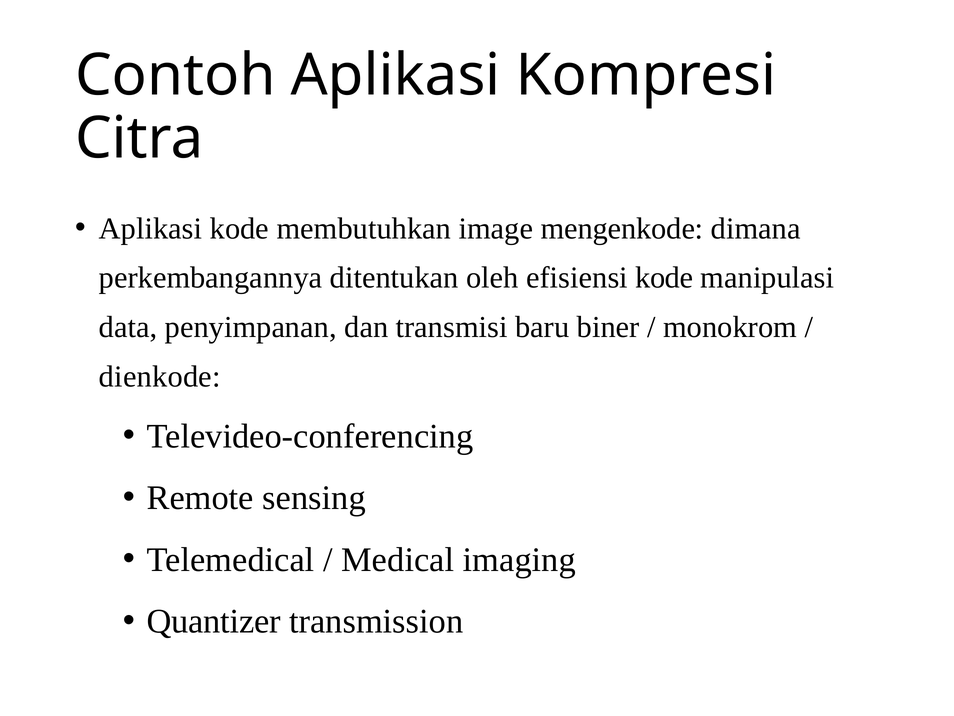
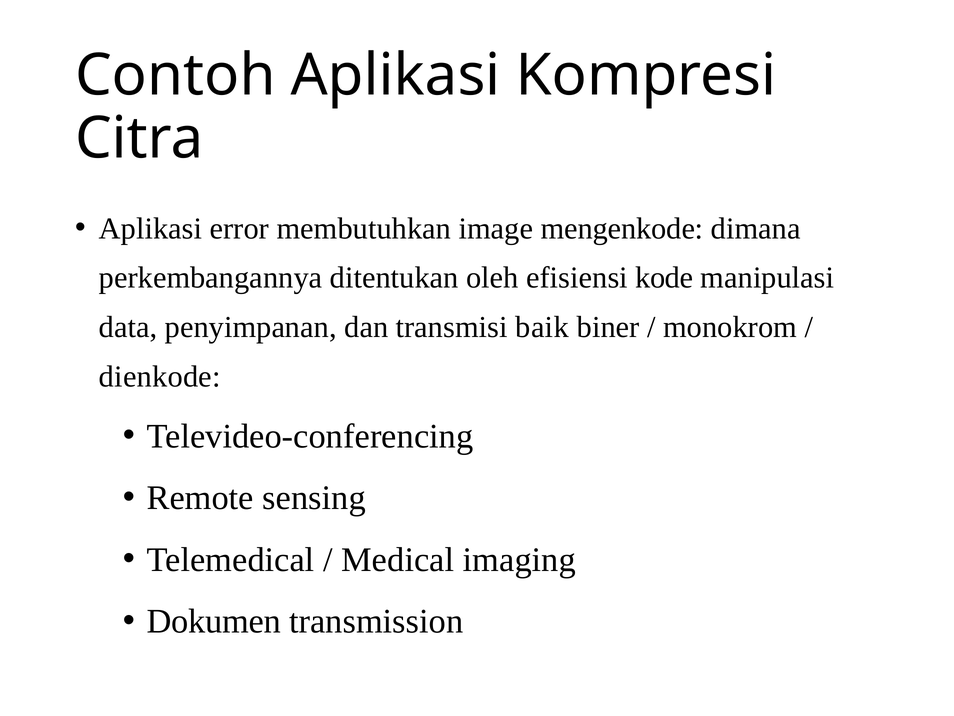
Aplikasi kode: kode -> error (239, 228)
baru: baru -> baik (542, 327)
Quantizer: Quantizer -> Dokumen (214, 621)
